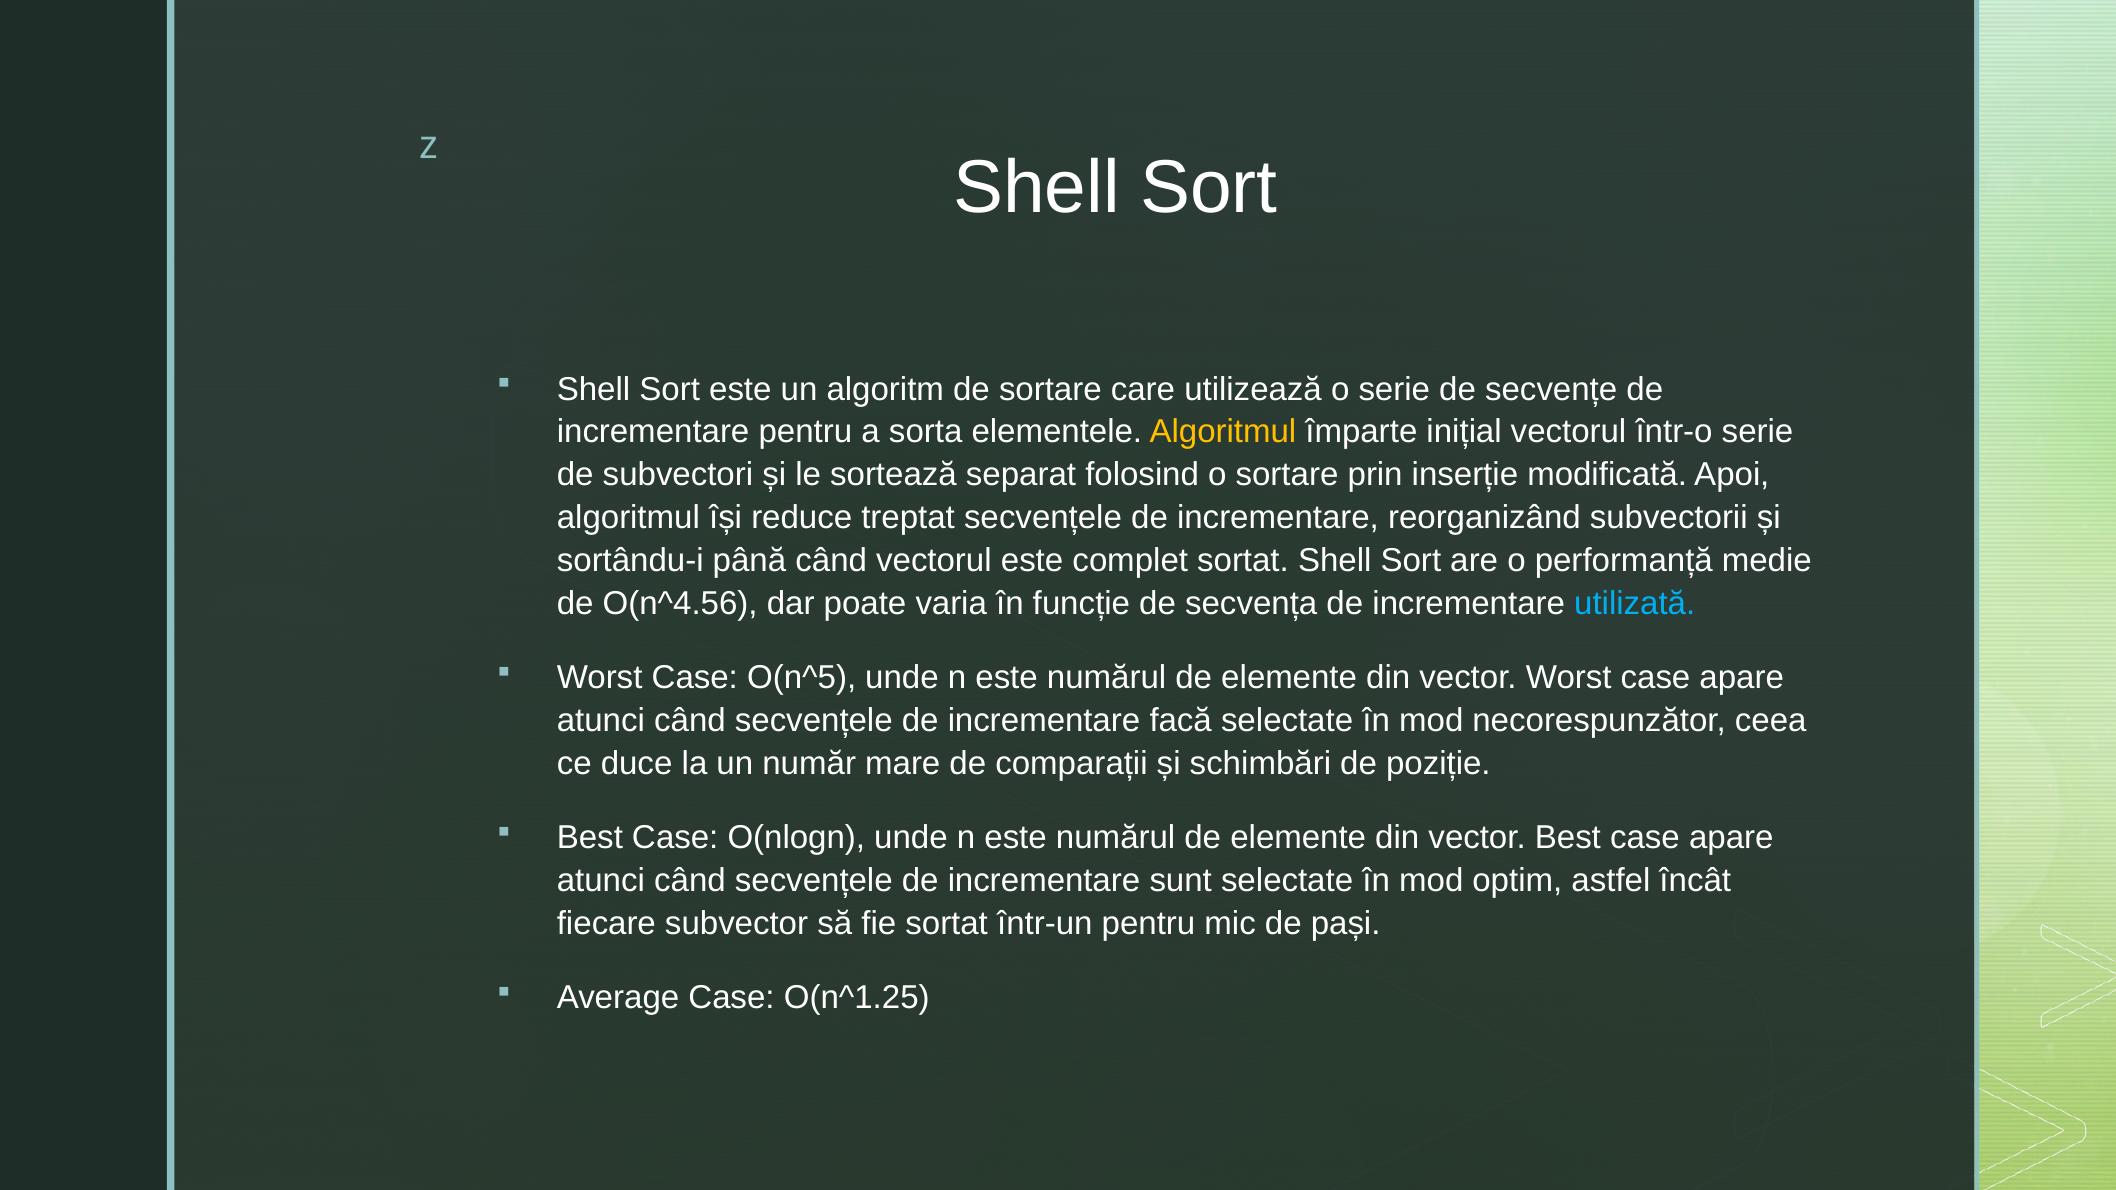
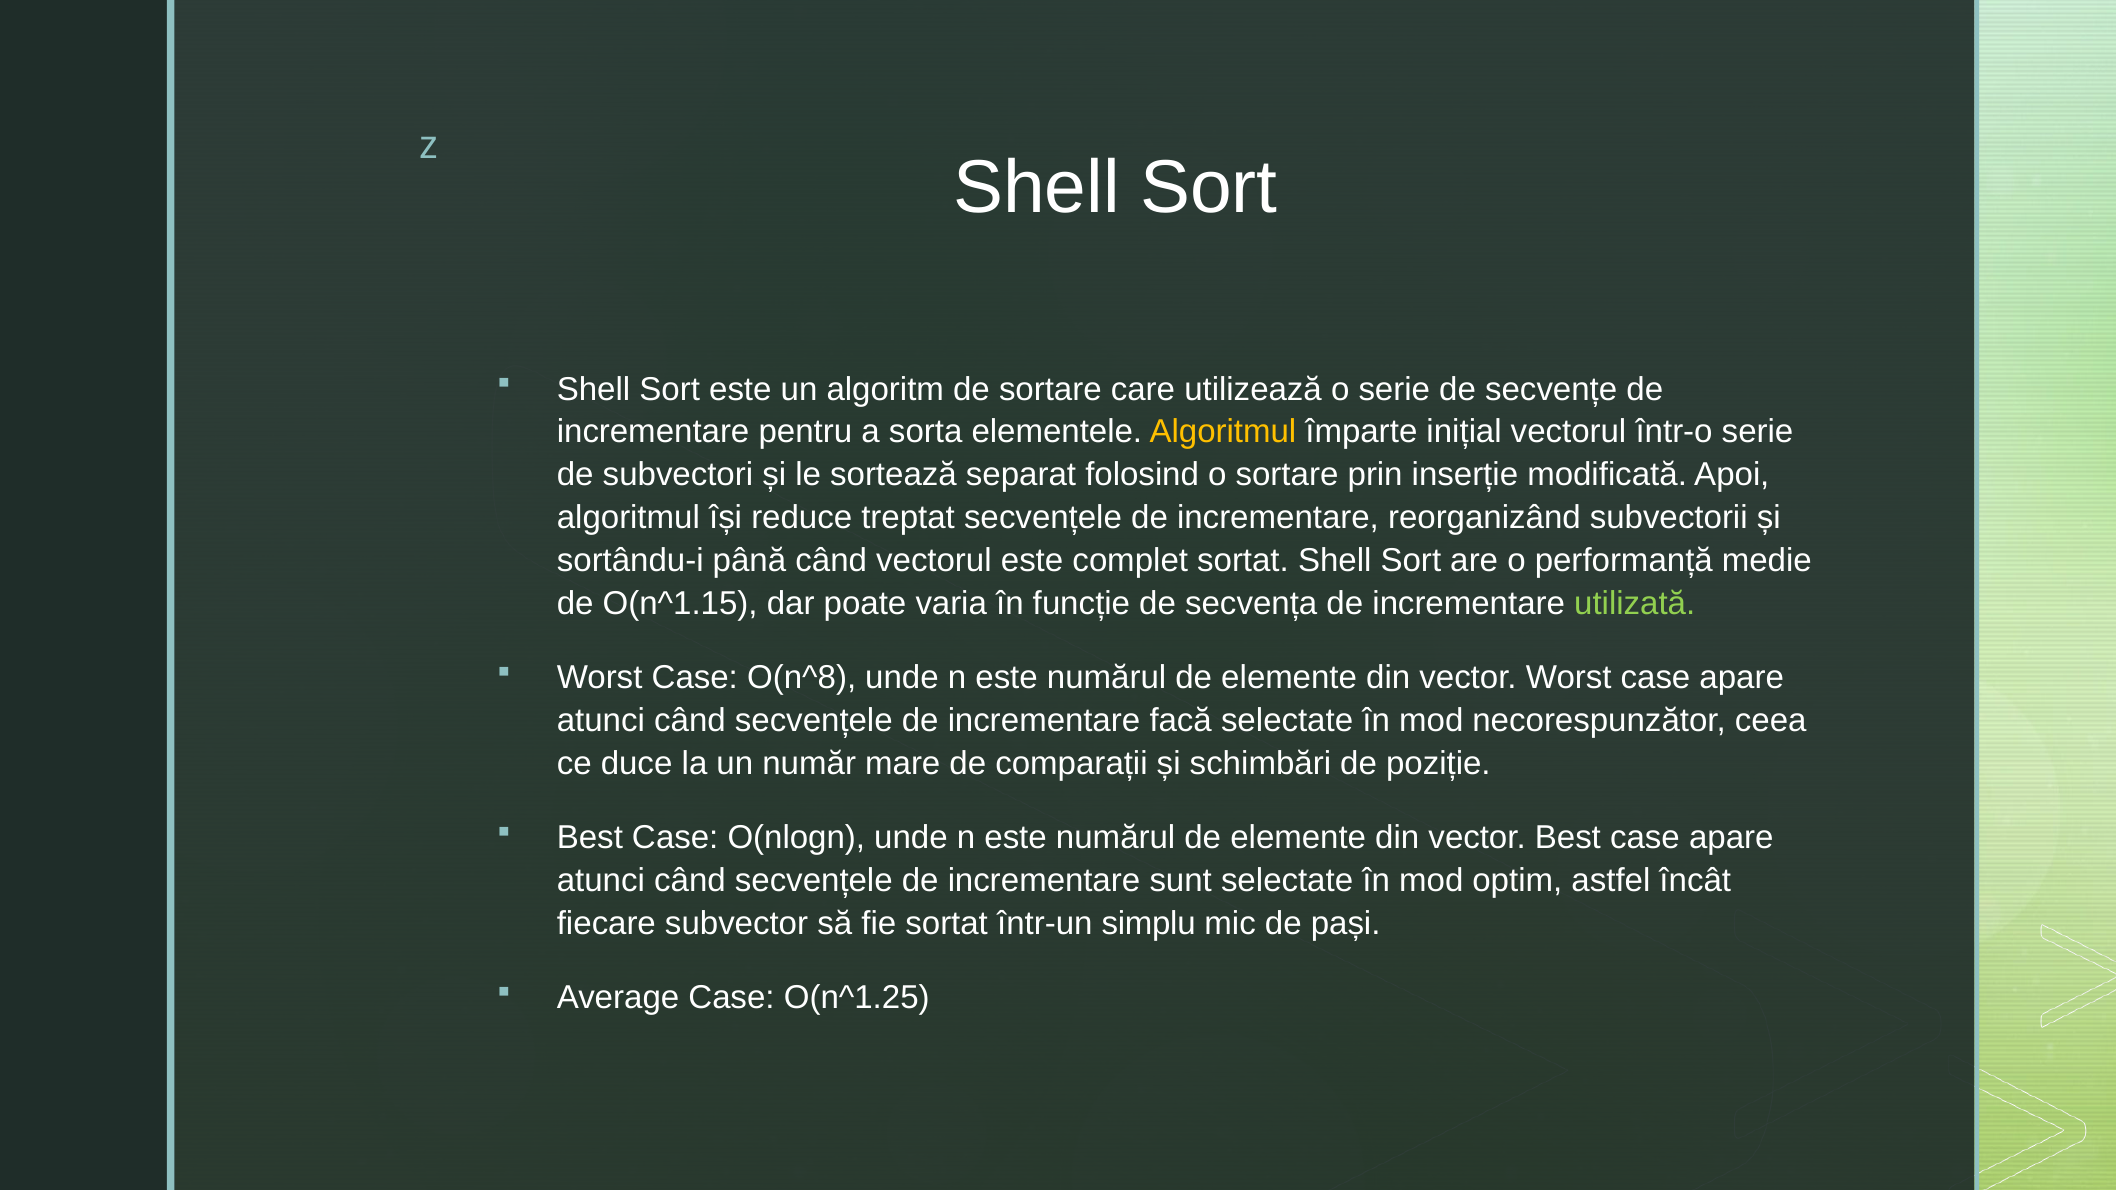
O(n^4.56: O(n^4.56 -> O(n^1.15 (680, 603)
utilizată colour: light blue -> light green (1635, 603)
O(n^5: O(n^5 -> O(n^8 (802, 678)
într-un pentru: pentru -> simplu (1149, 923)
